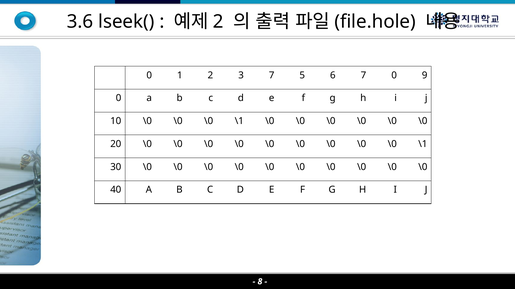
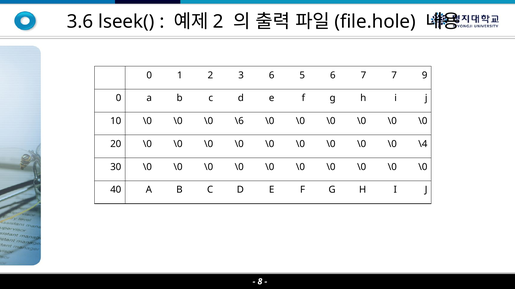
3 7: 7 -> 6 (272, 75)
7 0: 0 -> 7 (394, 75)
\1: \1 -> \6 (239, 121)
\1: \1 -> \4 (423, 144)
